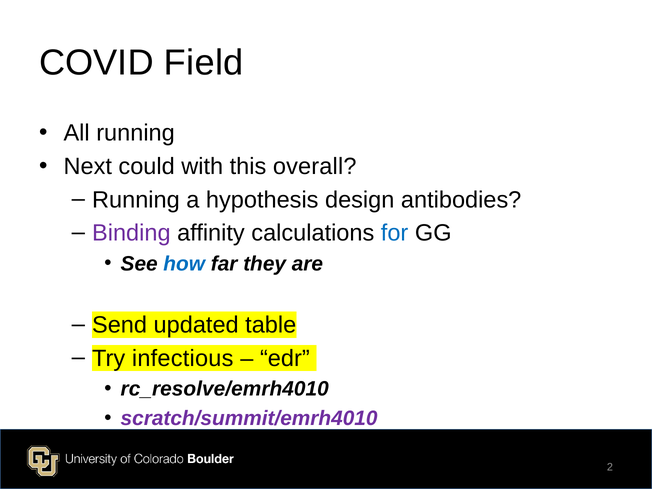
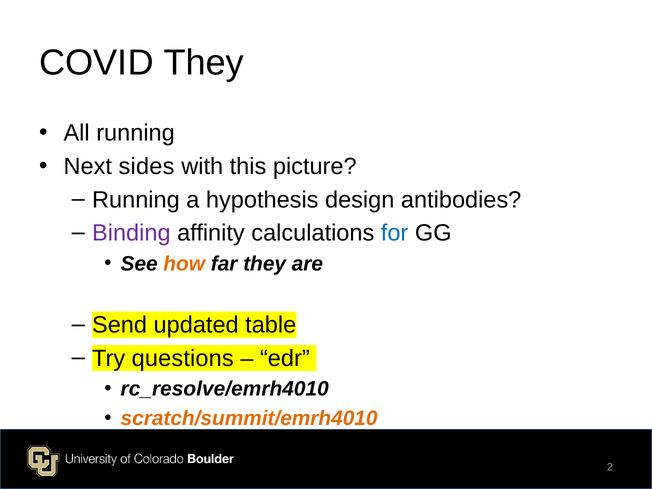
COVID Field: Field -> They (204, 63)
could: could -> sides (147, 166)
overall: overall -> picture (315, 166)
how colour: blue -> orange (184, 264)
infectious: infectious -> questions (183, 358)
scratch/summit/emrh4010 colour: purple -> orange (249, 418)
